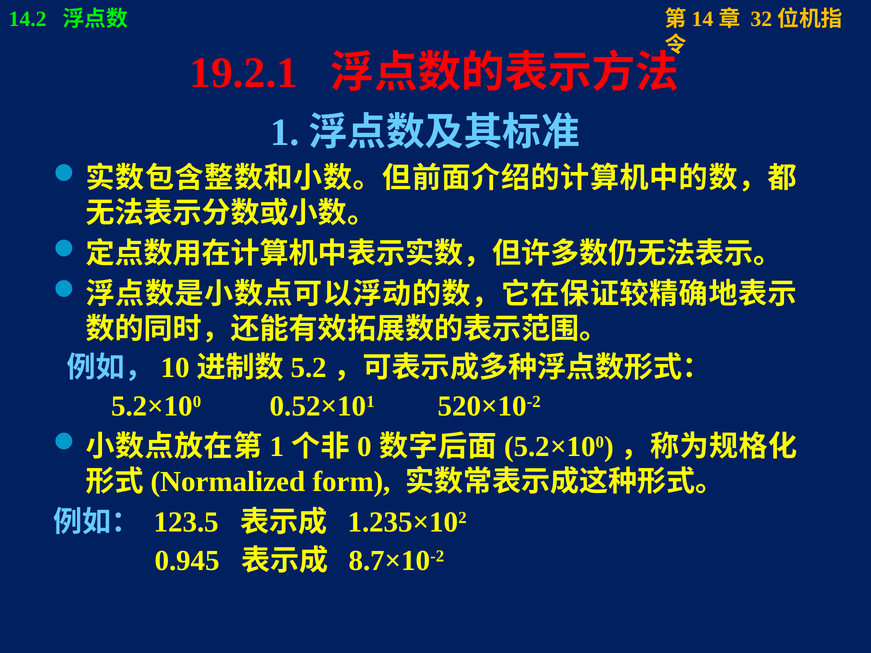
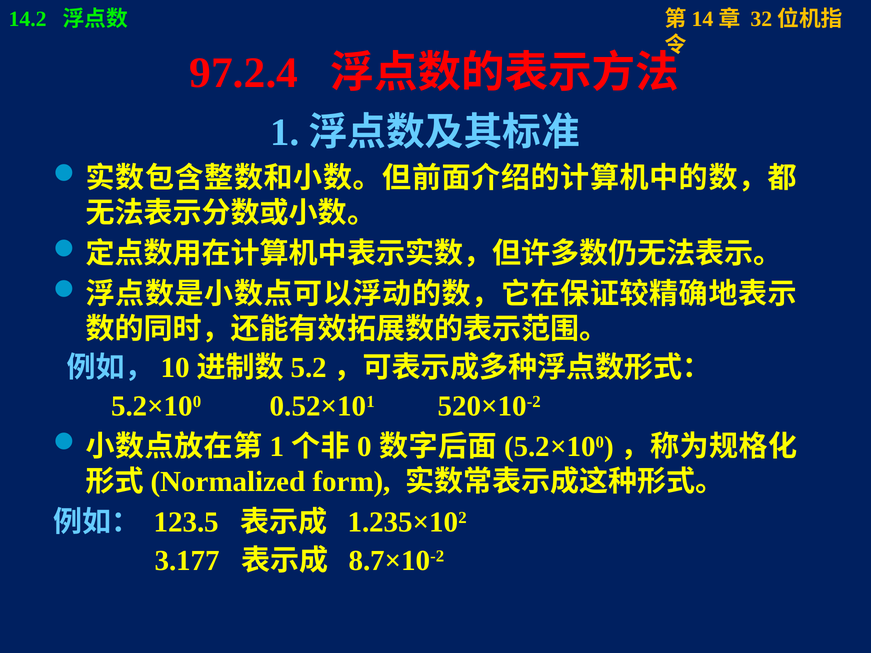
19.2.1: 19.2.1 -> 97.2.4 (244, 73)
0.945: 0.945 -> 3.177 (187, 561)
